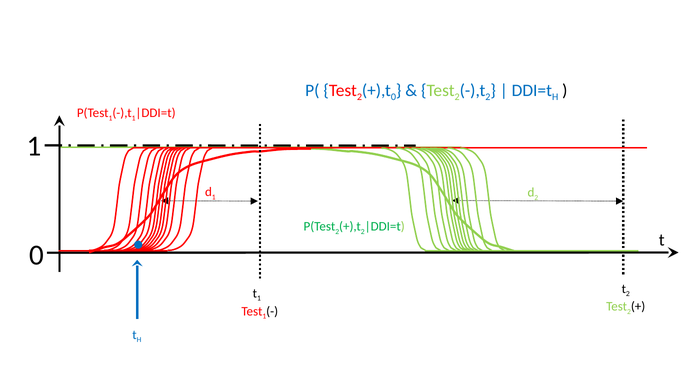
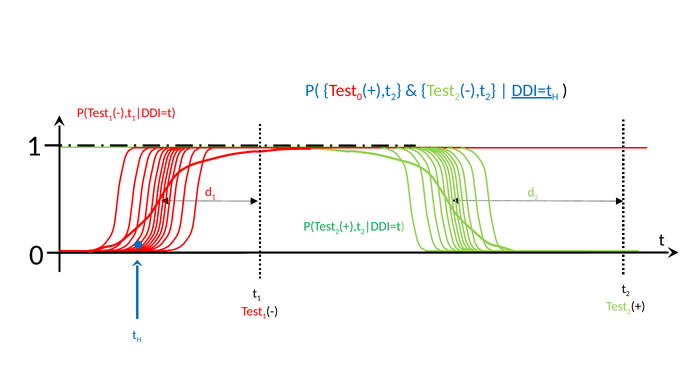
2: 2 -> 0 (359, 97)
0: 0 -> 2 (393, 97)
DDI=t underline: none -> present (532, 90)
